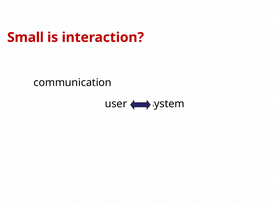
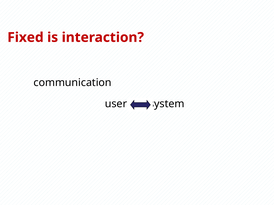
Small: Small -> Fixed (25, 37)
